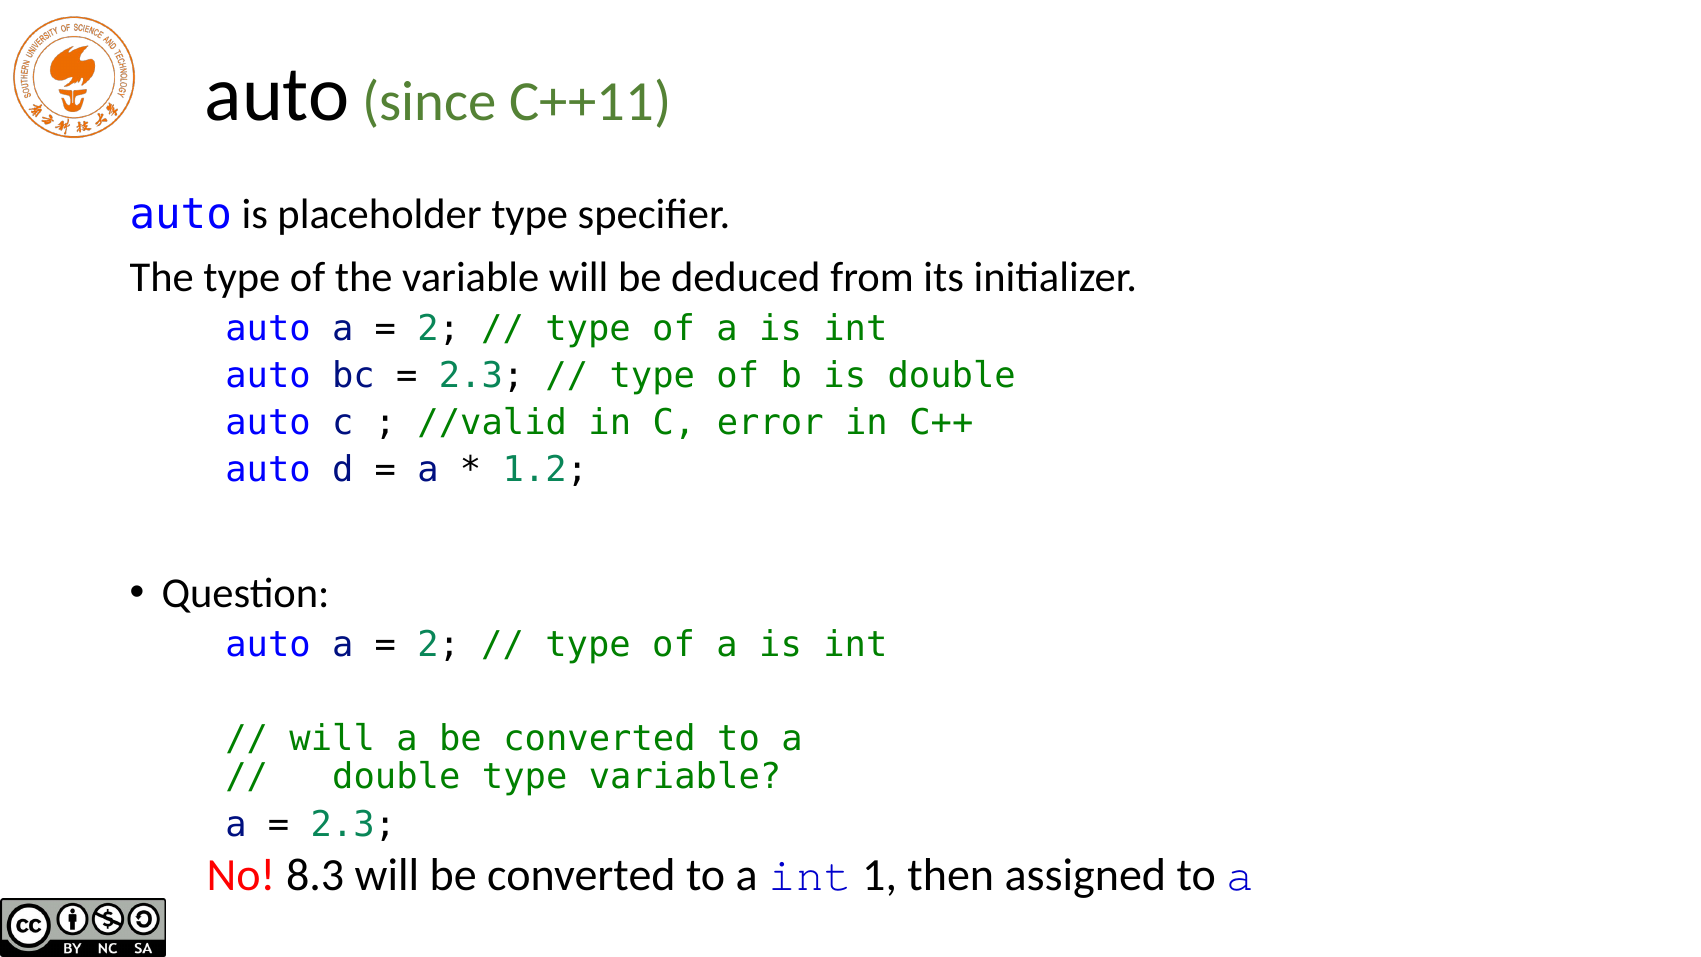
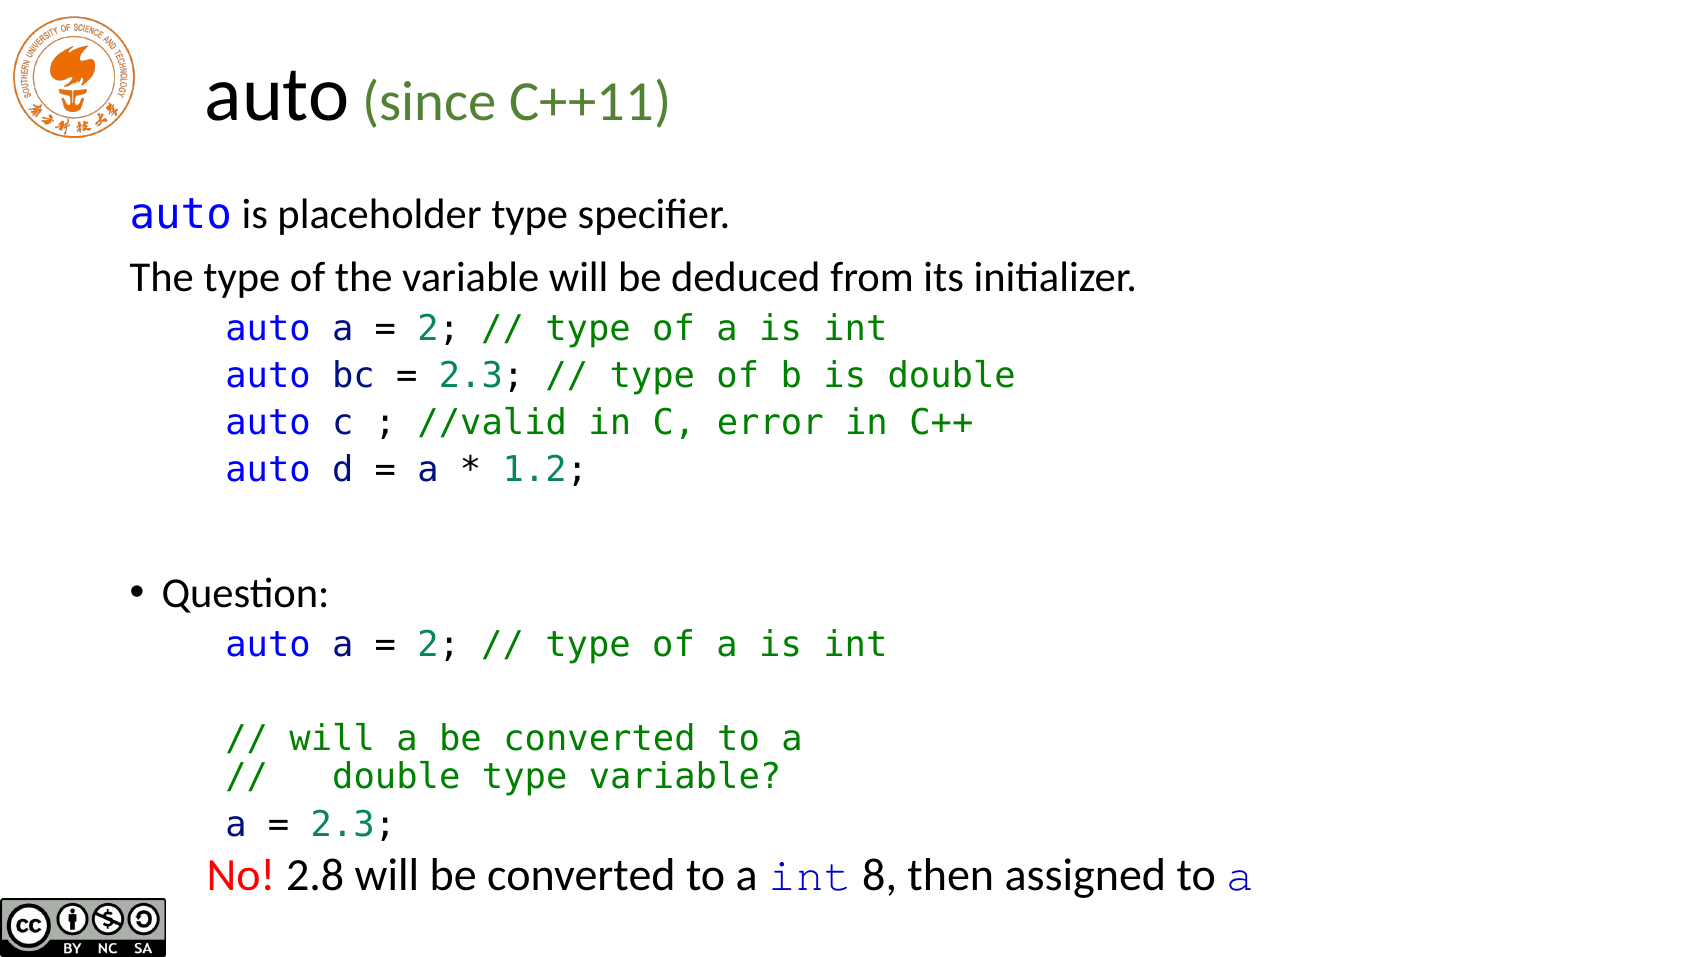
8.3: 8.3 -> 2.8 (315, 876)
1: 1 -> 8 (880, 876)
